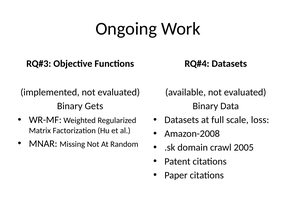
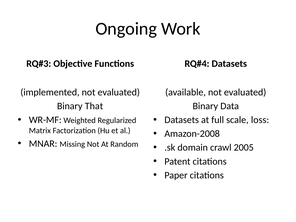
Gets: Gets -> That (94, 106)
